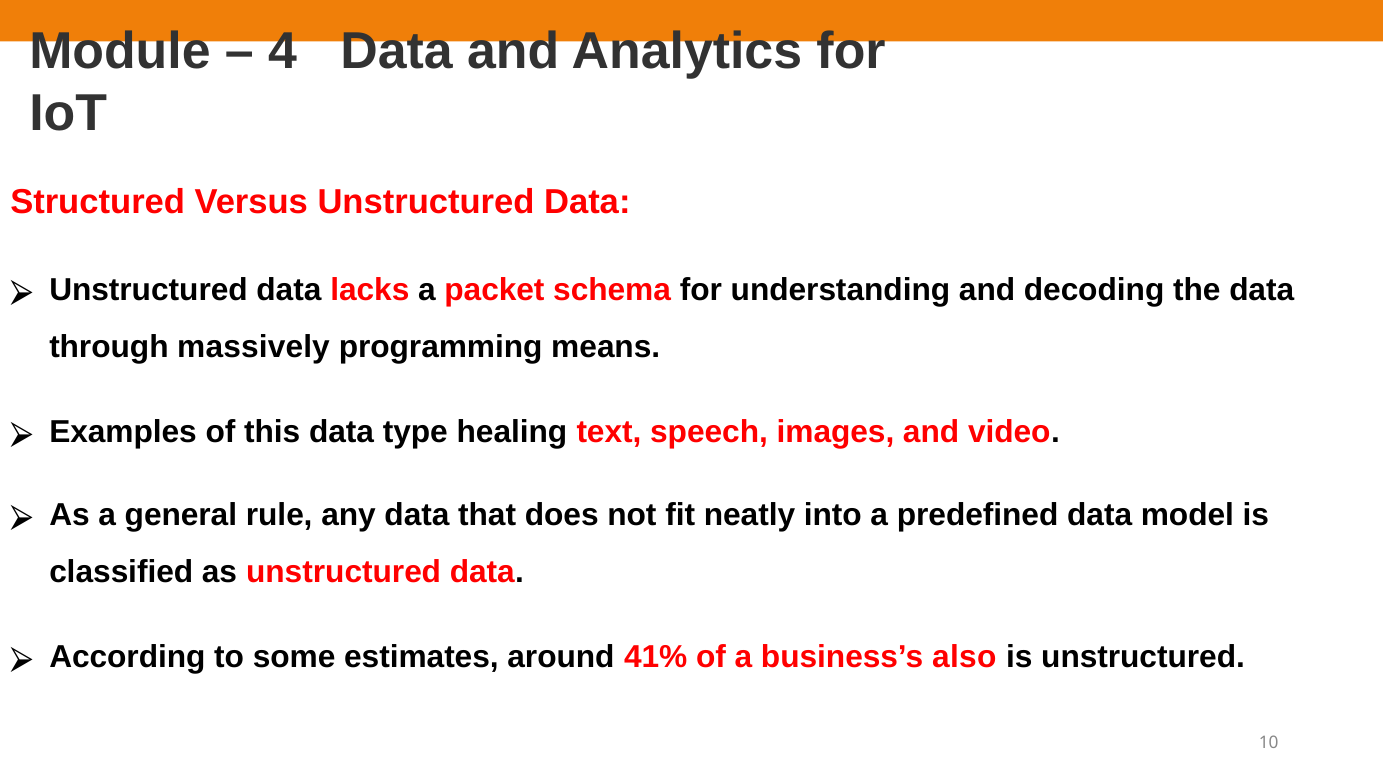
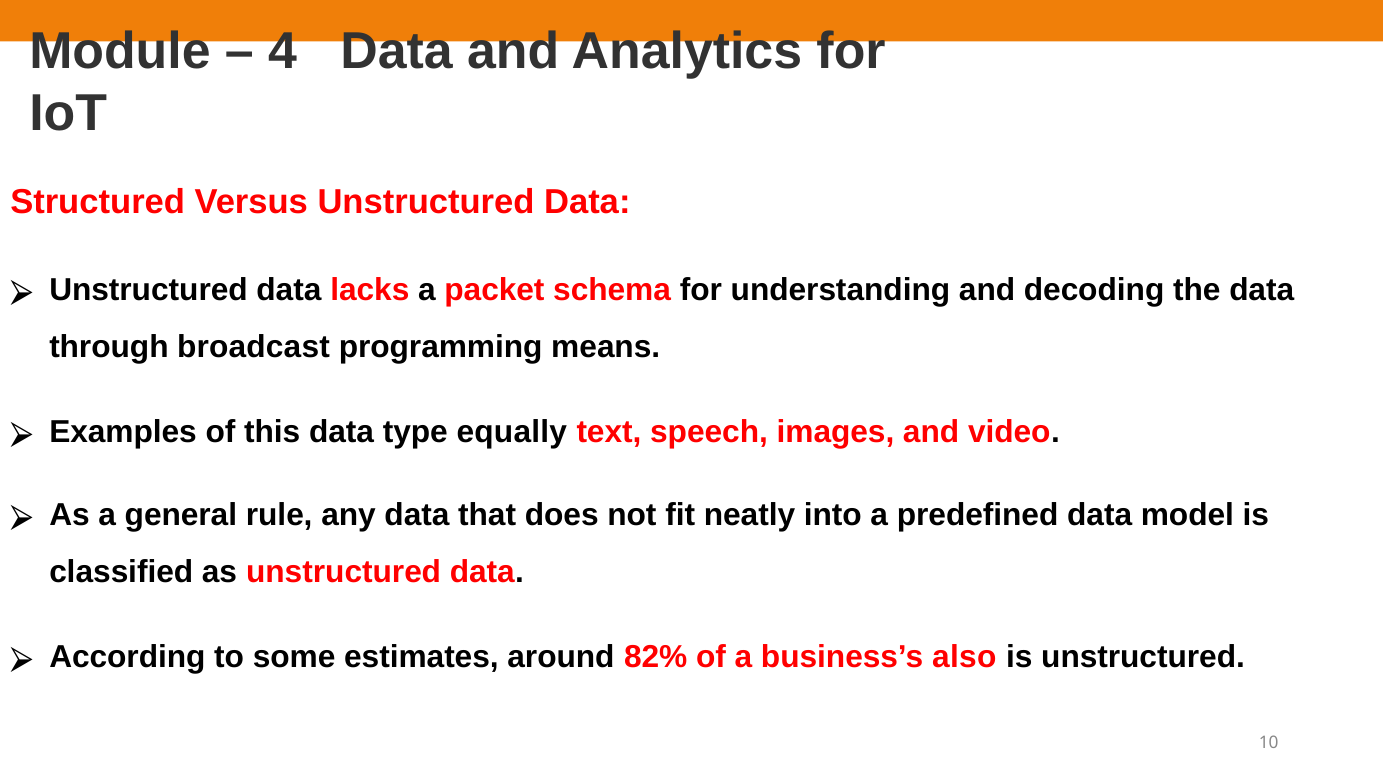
massively: massively -> broadcast (254, 347)
healing: healing -> equally (512, 432)
41%: 41% -> 82% (656, 657)
